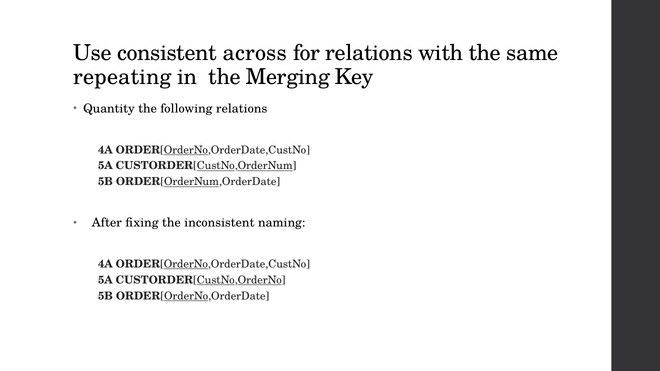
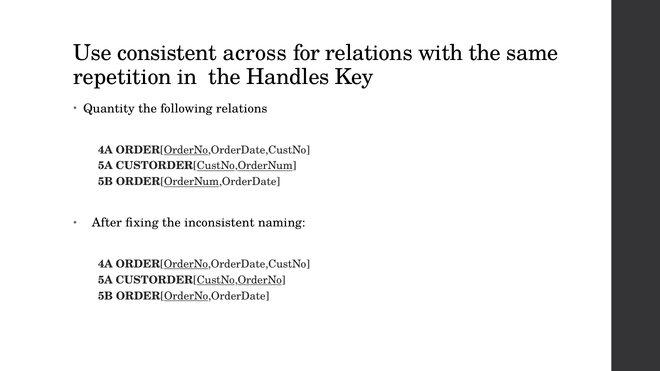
repeating: repeating -> repetition (123, 77)
Merging: Merging -> Handles (288, 77)
